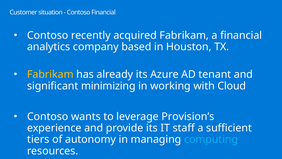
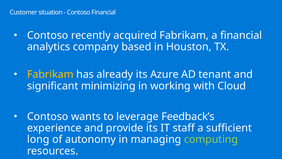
Provision’s: Provision’s -> Feedback’s (188, 116)
tiers: tiers -> long (38, 139)
computing colour: light blue -> light green (211, 139)
